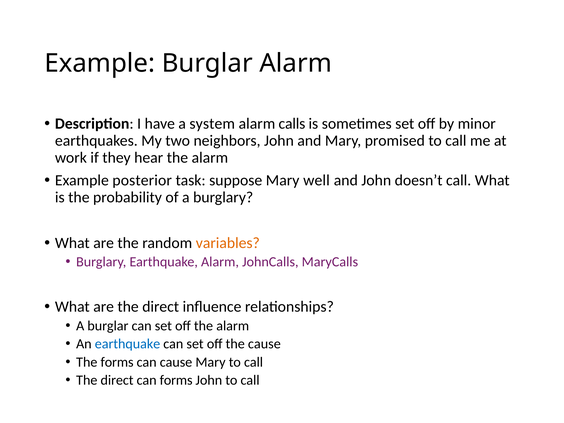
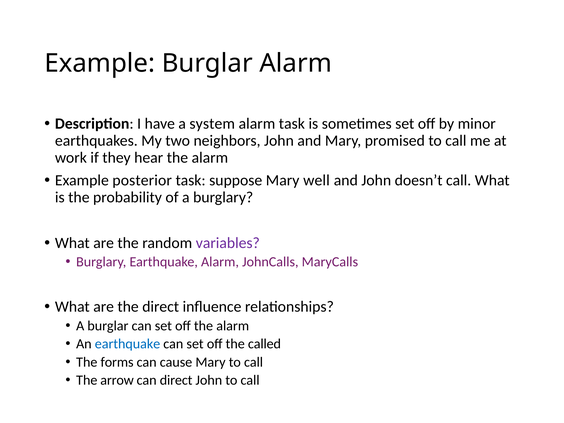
alarm calls: calls -> task (292, 124)
variables colour: orange -> purple (228, 243)
the cause: cause -> called (264, 344)
direct: direct -> arrow (117, 380)
can forms: forms -> direct (176, 380)
